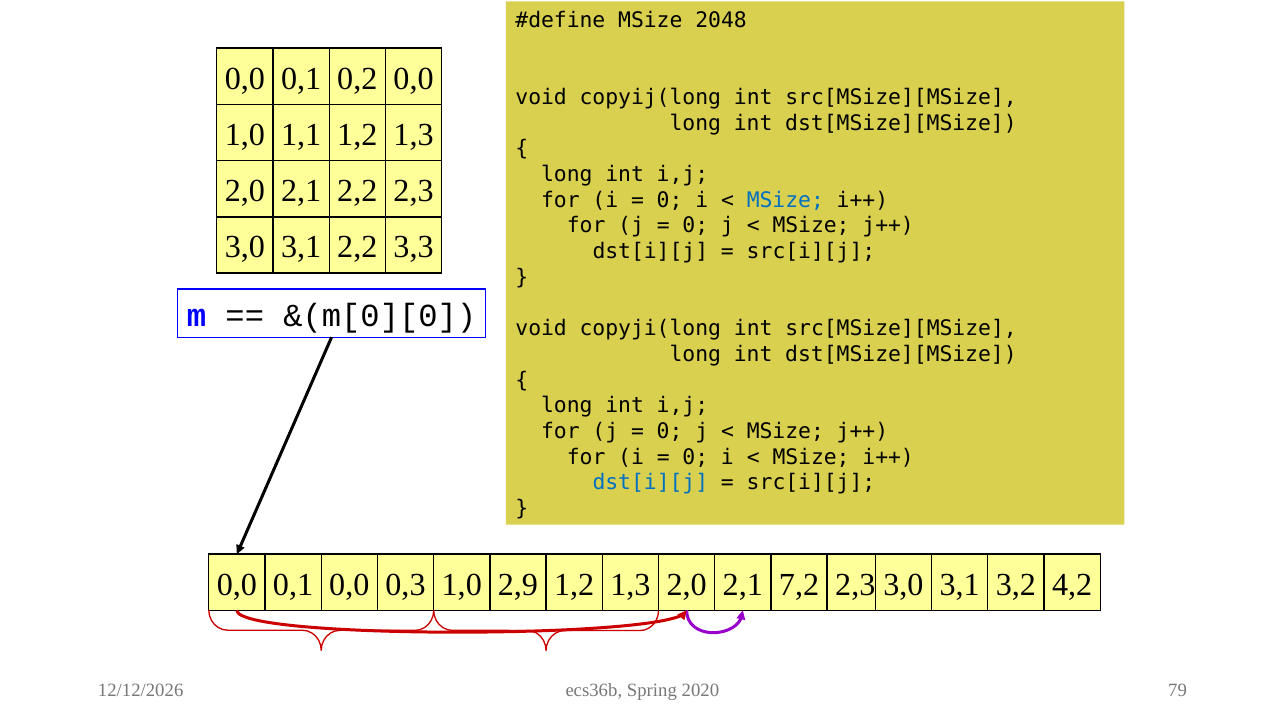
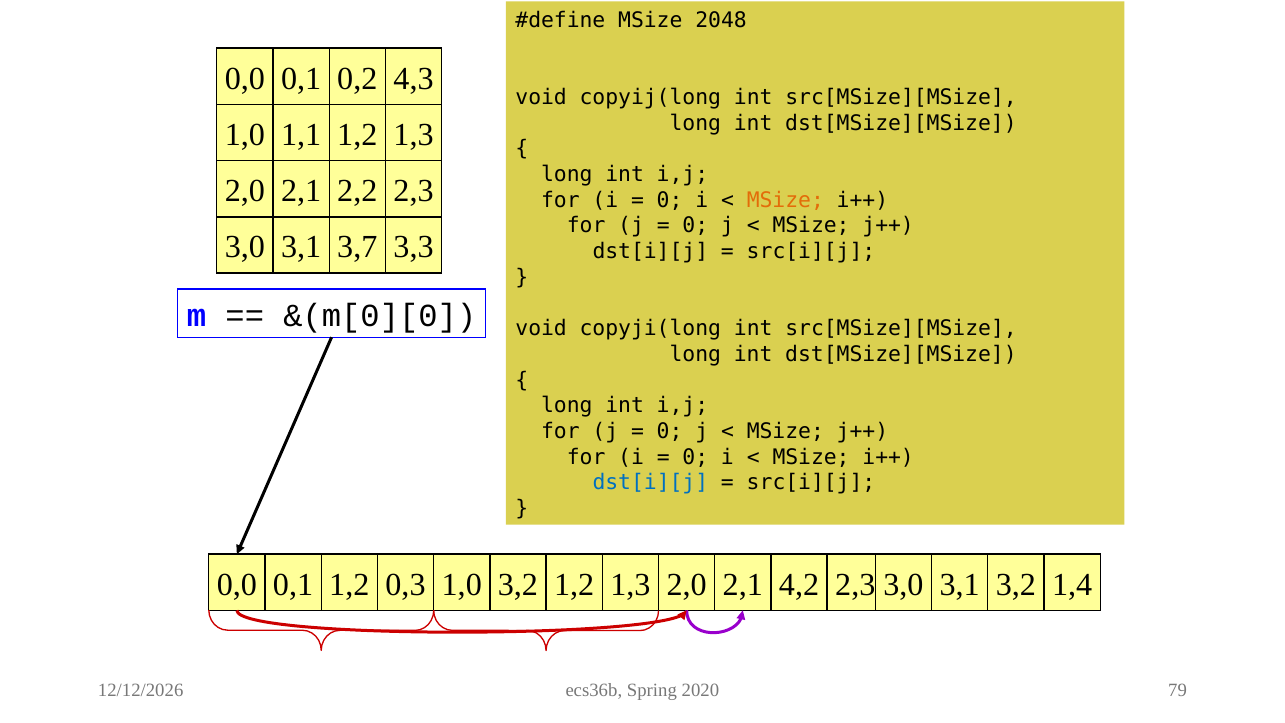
0,2 0,0: 0,0 -> 4,3 (414, 79)
MSize colour: blue -> orange (785, 200)
3,1 2,2: 2,2 -> 3,7 (357, 247)
0,1 0,0: 0,0 -> 1,2 (349, 584)
1,0 2,9: 2,9 -> 3,2 (518, 584)
7,2: 7,2 -> 4,2 (799, 584)
4,2: 4,2 -> 1,4 (1072, 584)
